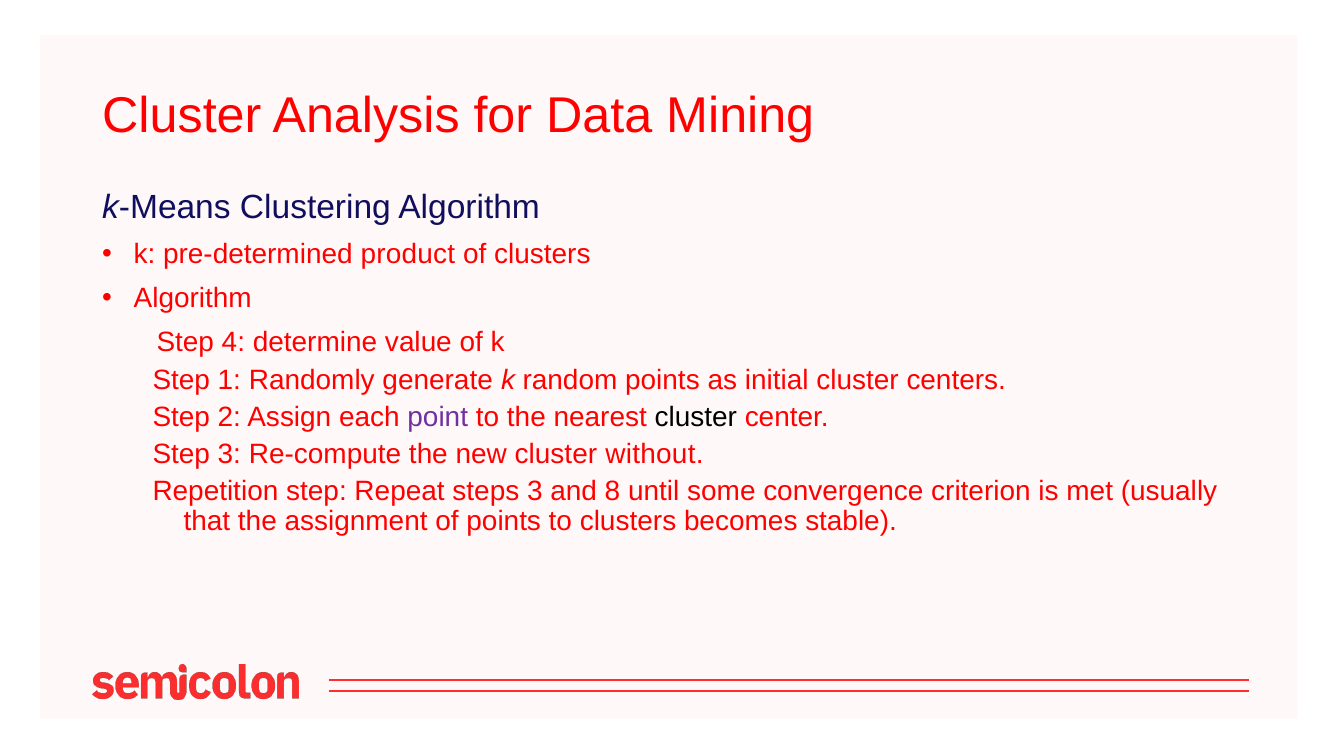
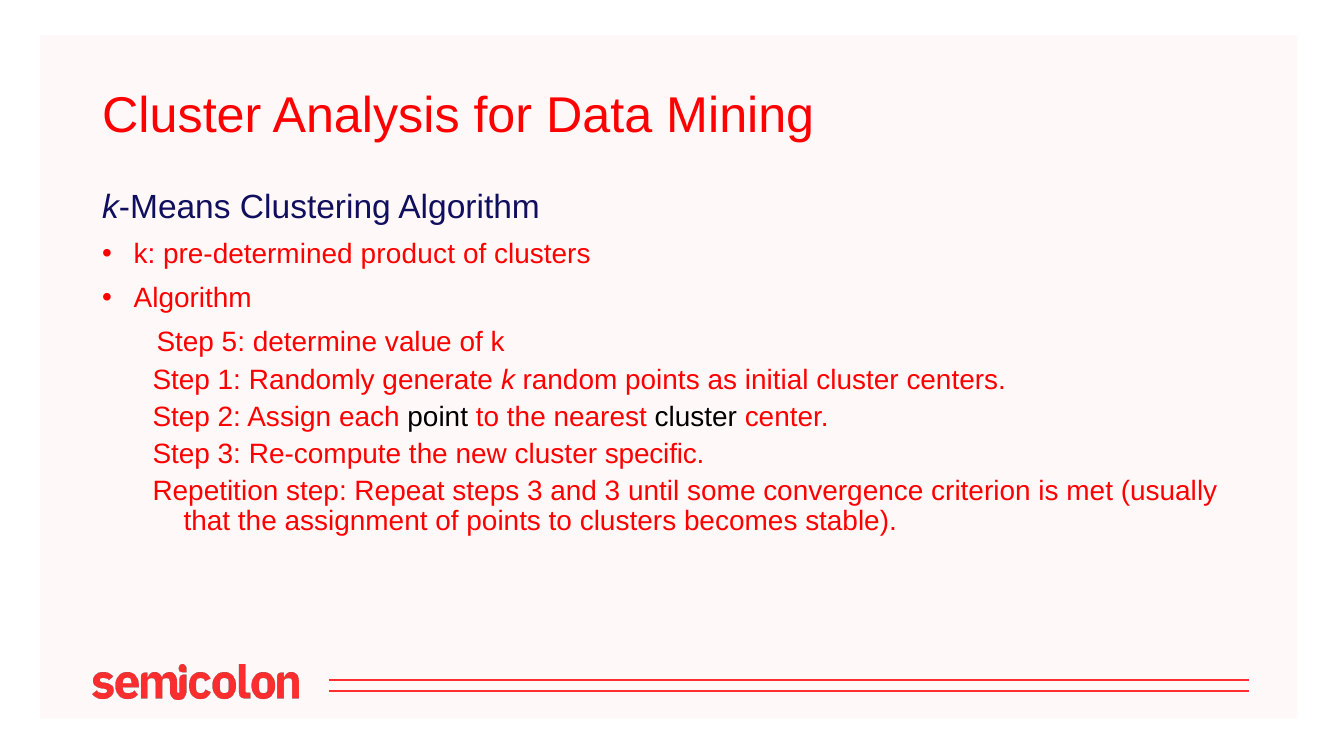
4: 4 -> 5 (233, 343)
point colour: purple -> black (438, 417)
without: without -> specific (655, 454)
and 8: 8 -> 3 (613, 491)
